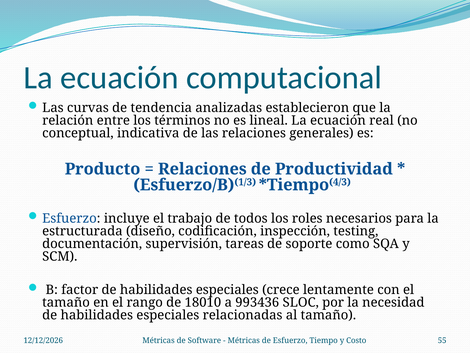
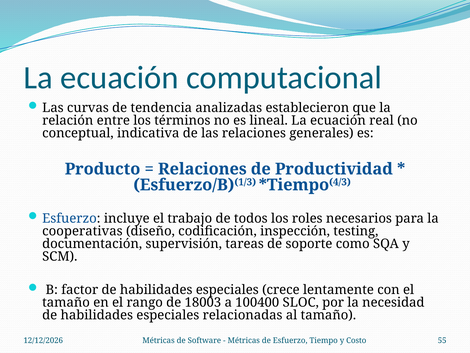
estructurada: estructurada -> cooperativas (82, 231)
18010: 18010 -> 18003 (203, 302)
993436: 993436 -> 100400 (257, 302)
